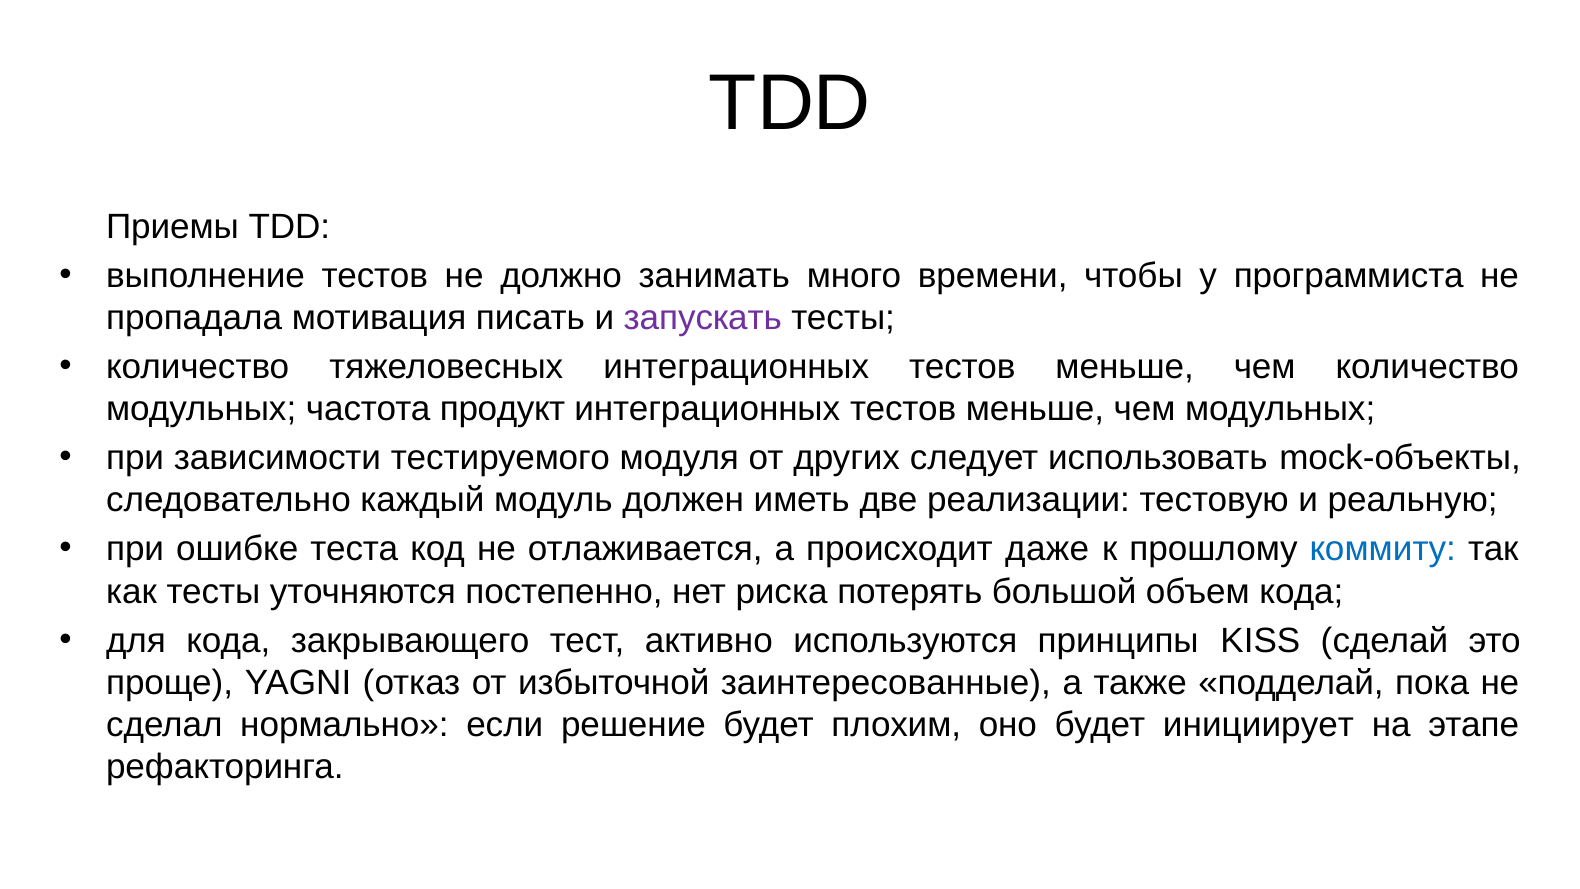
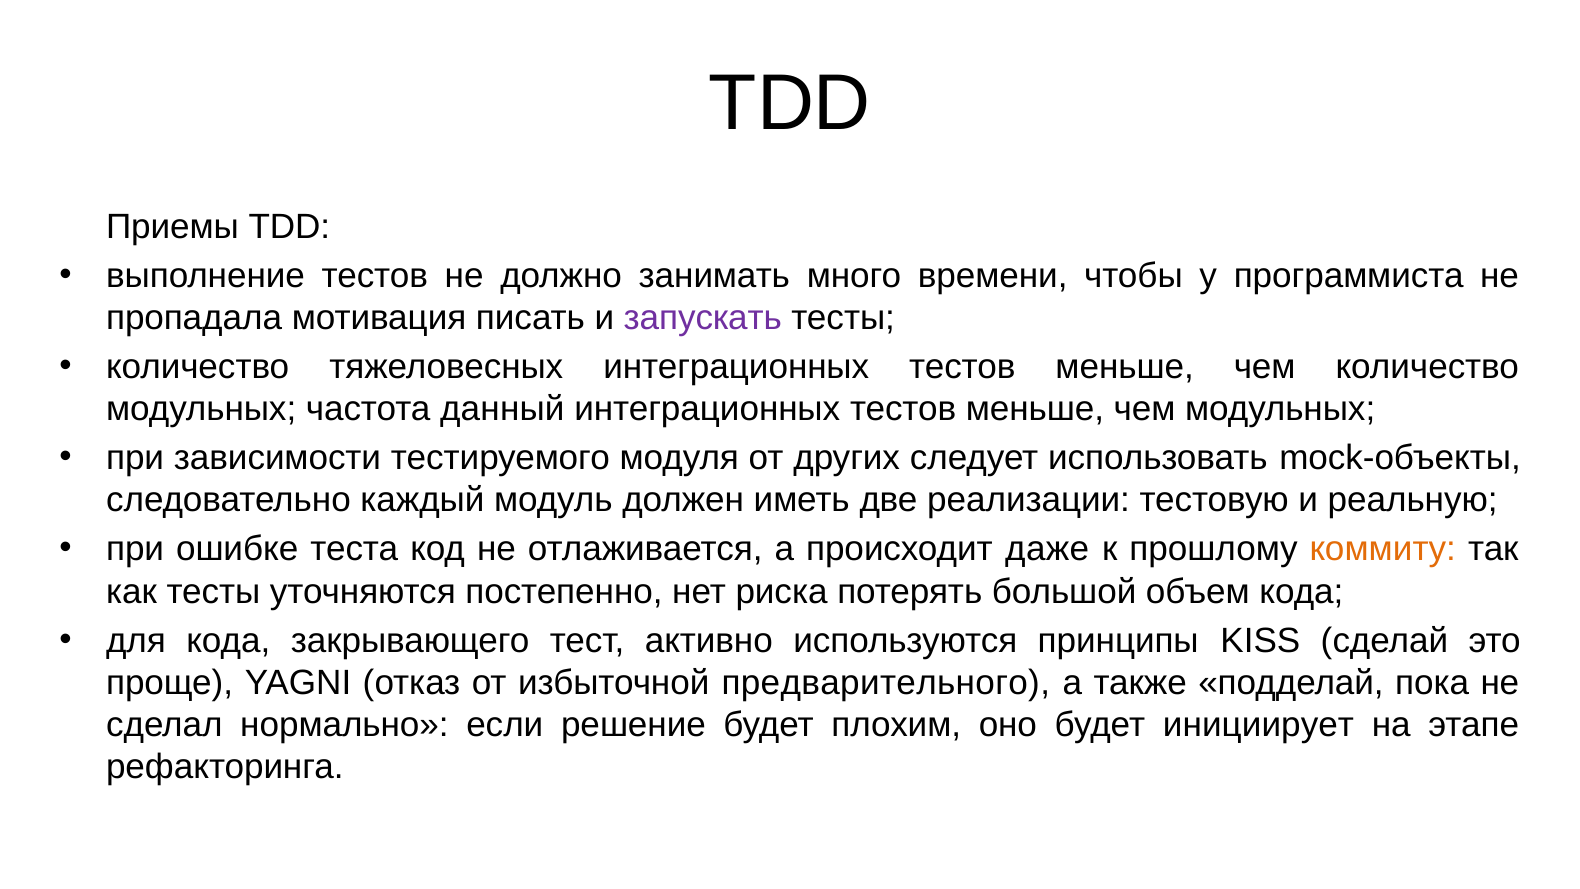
продукт: продукт -> данный (502, 409)
коммиту colour: blue -> orange (1383, 549)
заинтересованные: заинтересованные -> предварительного (886, 682)
